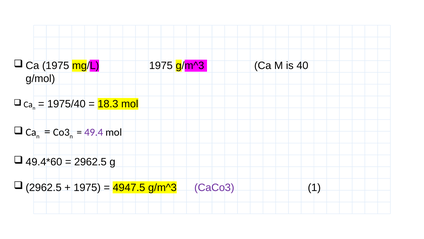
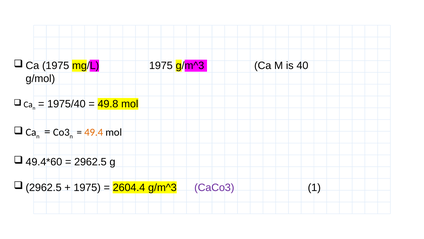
18.3: 18.3 -> 49.8 (108, 104)
49.4 colour: purple -> orange (94, 132)
4947.5: 4947.5 -> 2604.4 (129, 187)
